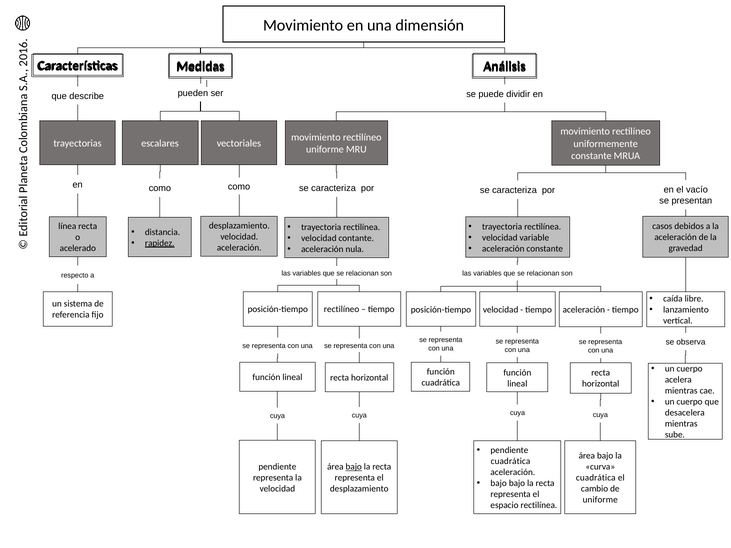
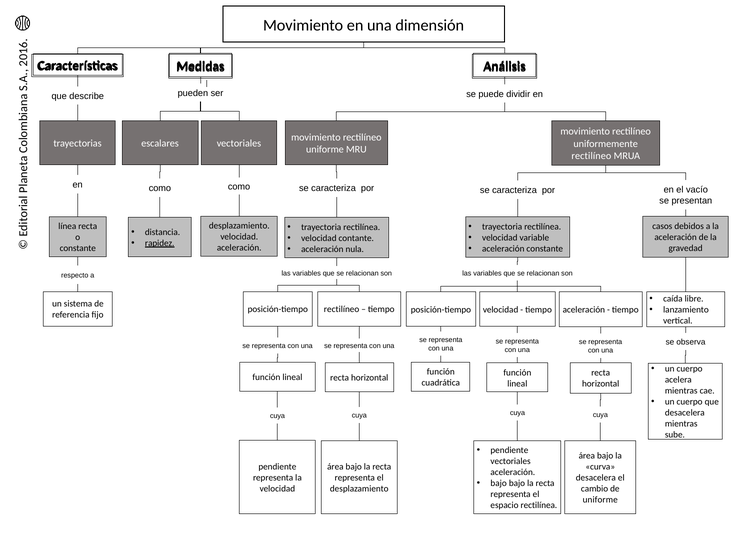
constante: constante -> rectilíneo (591, 156)
acelerado: acelerado -> constante (78, 248)
cuadrática: cuadrática -> vectoriales (511, 462)
bajo underline: present -> none (354, 467)
cuadrática: cuadrática -> desacelera (596, 478)
